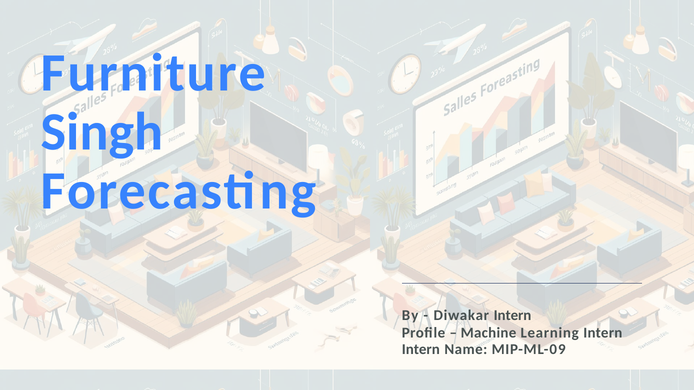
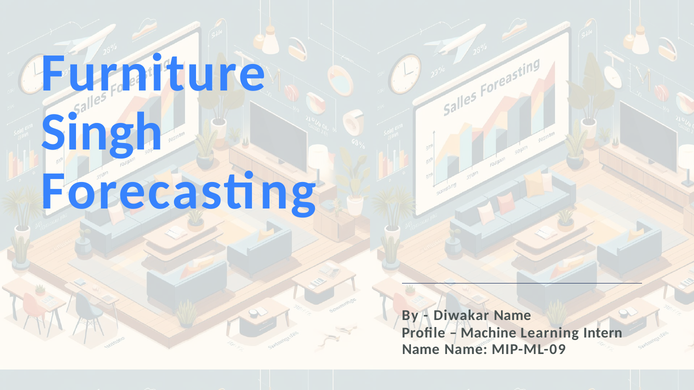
Diwakar Intern: Intern -> Name (512, 316)
Intern: Intern -> Name (421, 349)
